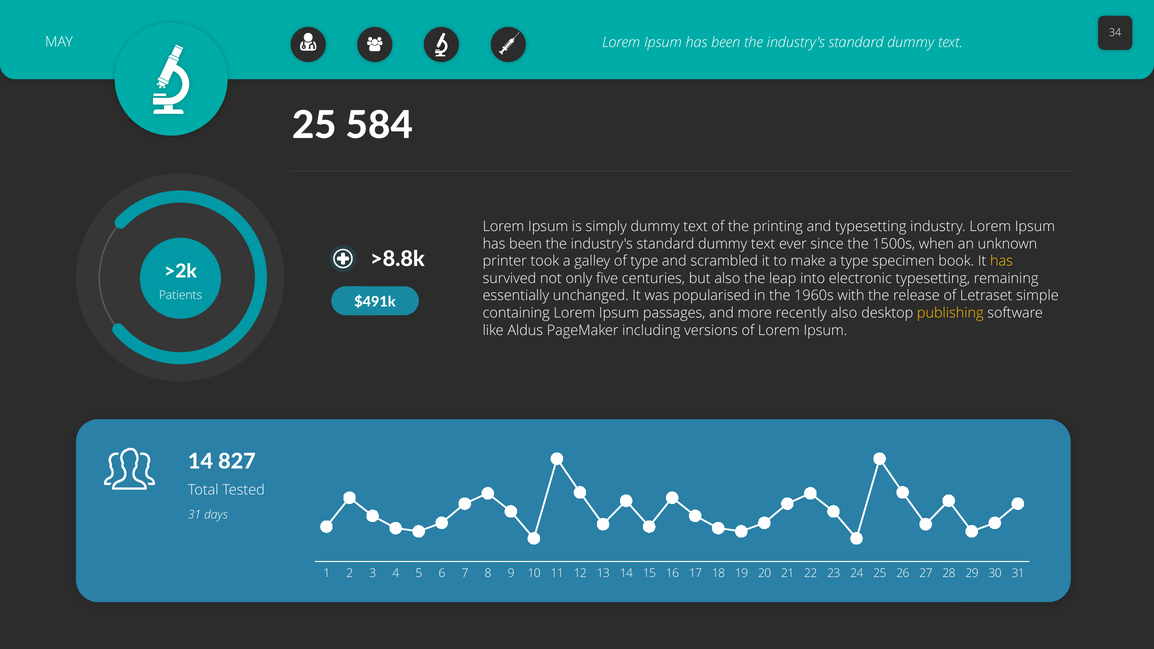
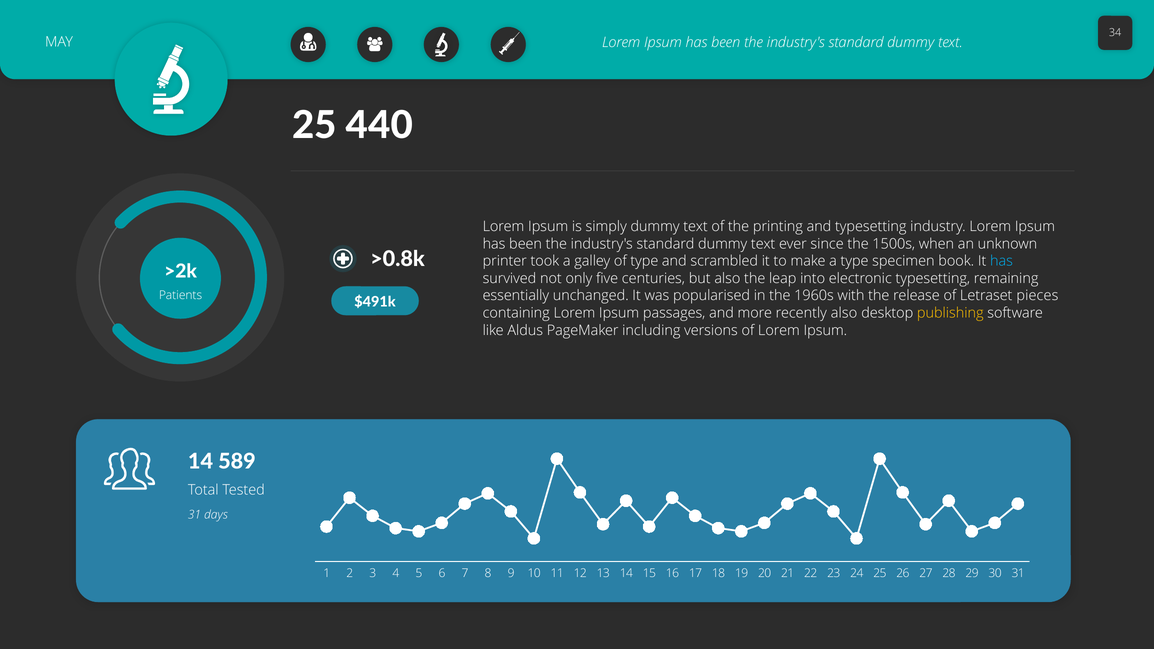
584: 584 -> 440 (379, 126)
>8.8k: >8.8k -> >0.8k (397, 259)
has colour: yellow -> light blue (1002, 261)
simple: simple -> pieces (1037, 296)
827: 827 -> 589 (237, 462)
